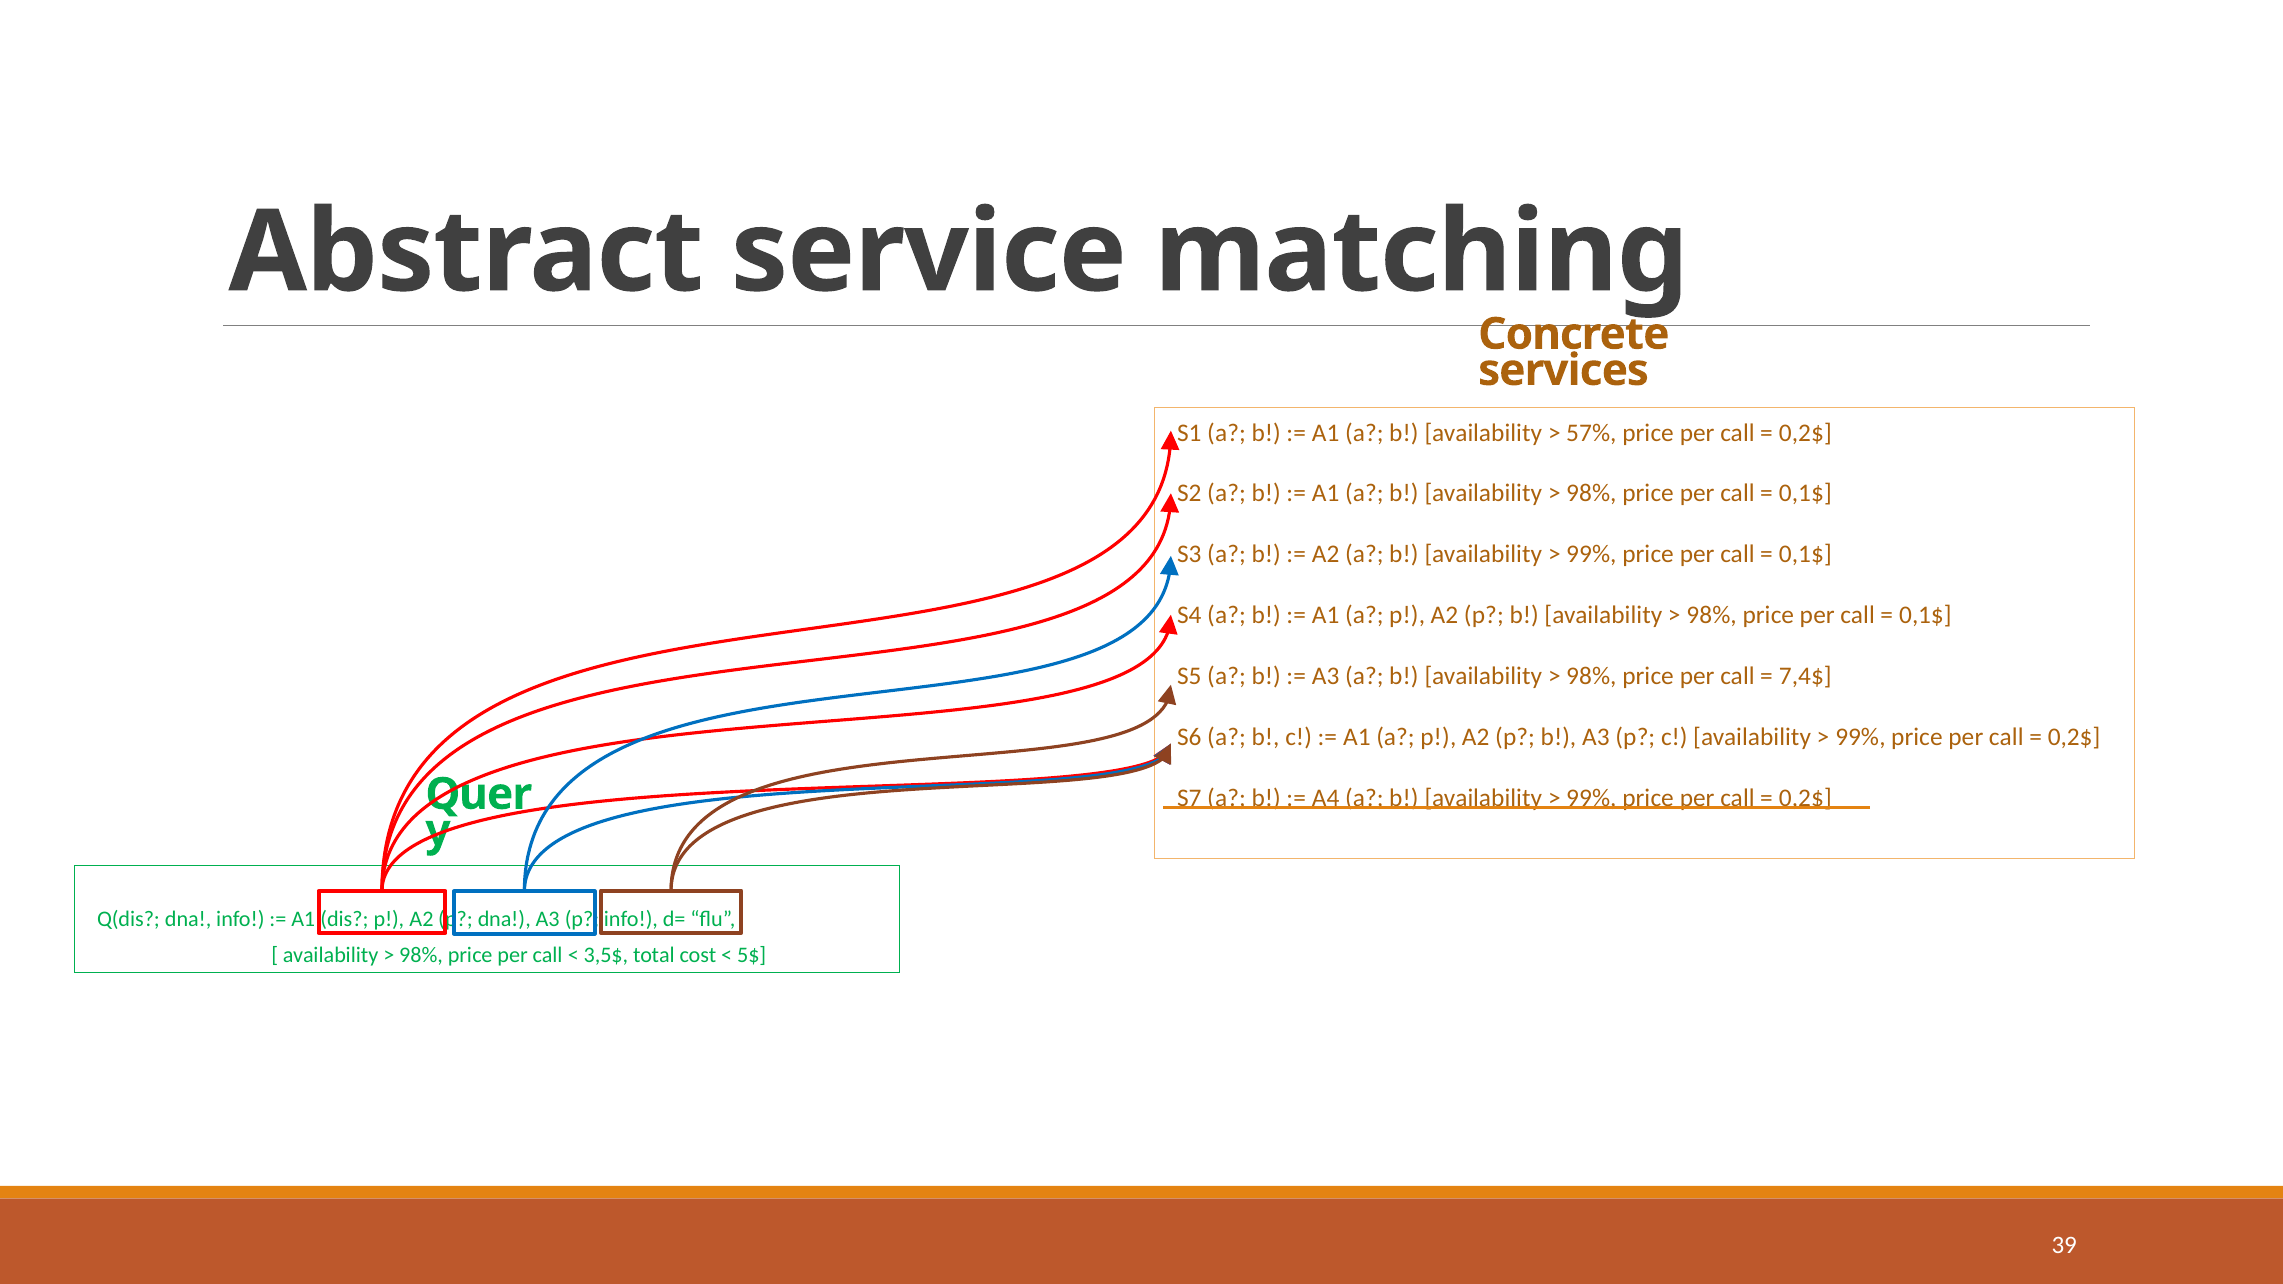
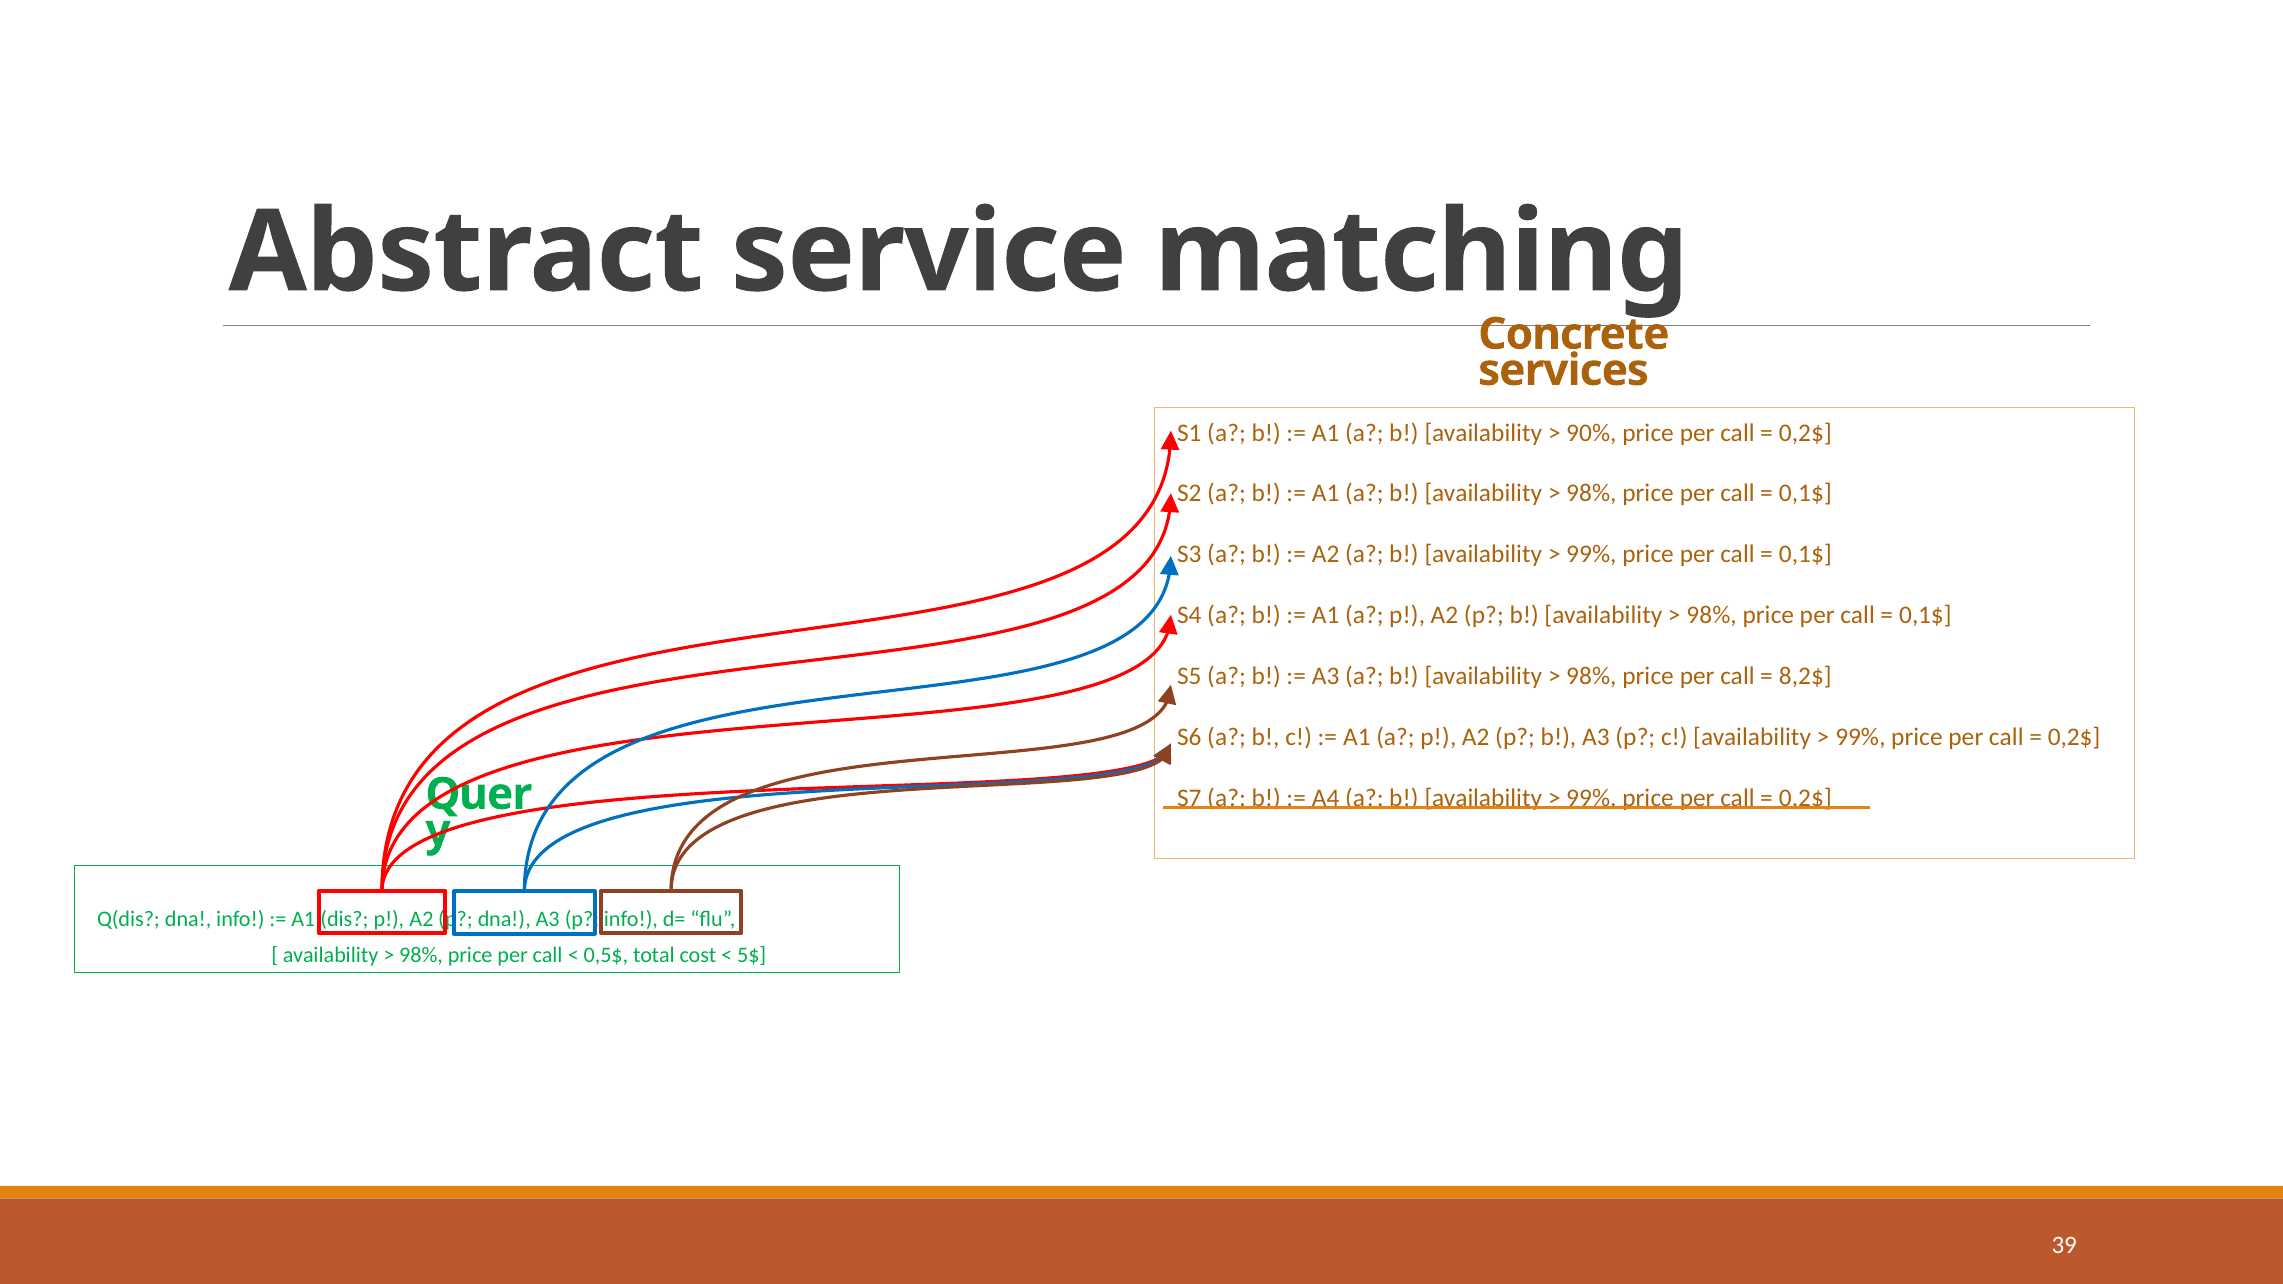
57%: 57% -> 90% (1591, 433)
7,4$: 7,4$ -> 8,2$ (1805, 677)
3,5$: 3,5$ -> 0,5$ (606, 956)
